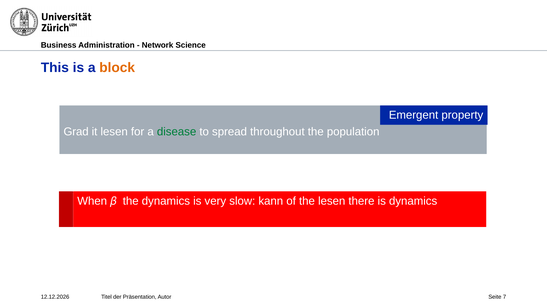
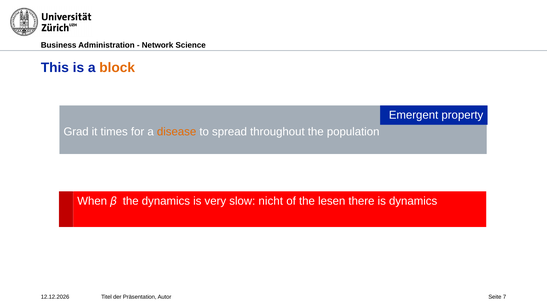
it lesen: lesen -> times (114, 131)
disease colour: green -> orange (177, 131)
kann: kann -> nicht (271, 201)
